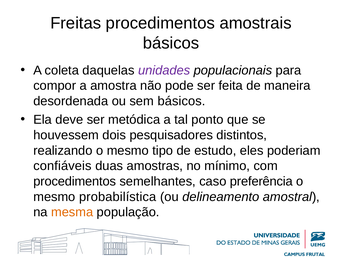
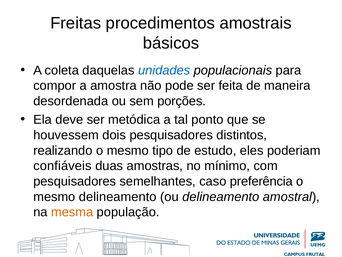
unidades colour: purple -> blue (164, 70)
sem básicos: básicos -> porções (182, 101)
procedimentos: procedimentos -> pesquisadores (75, 181)
mesmo probabilística: probabilística -> delineamento (118, 196)
